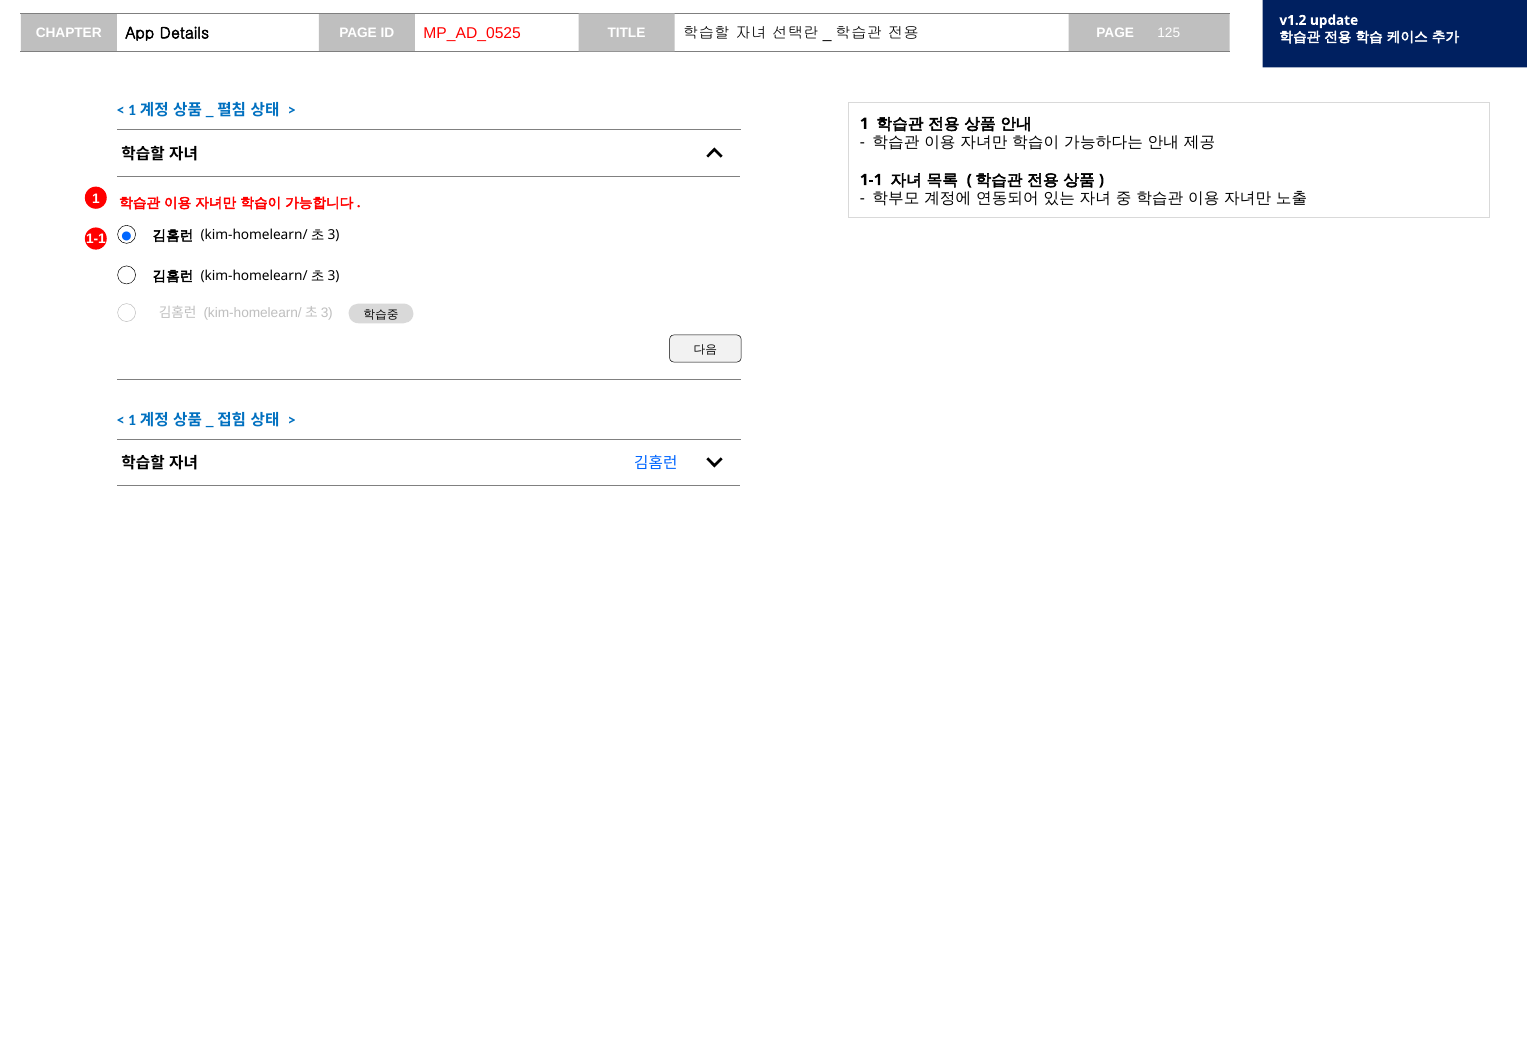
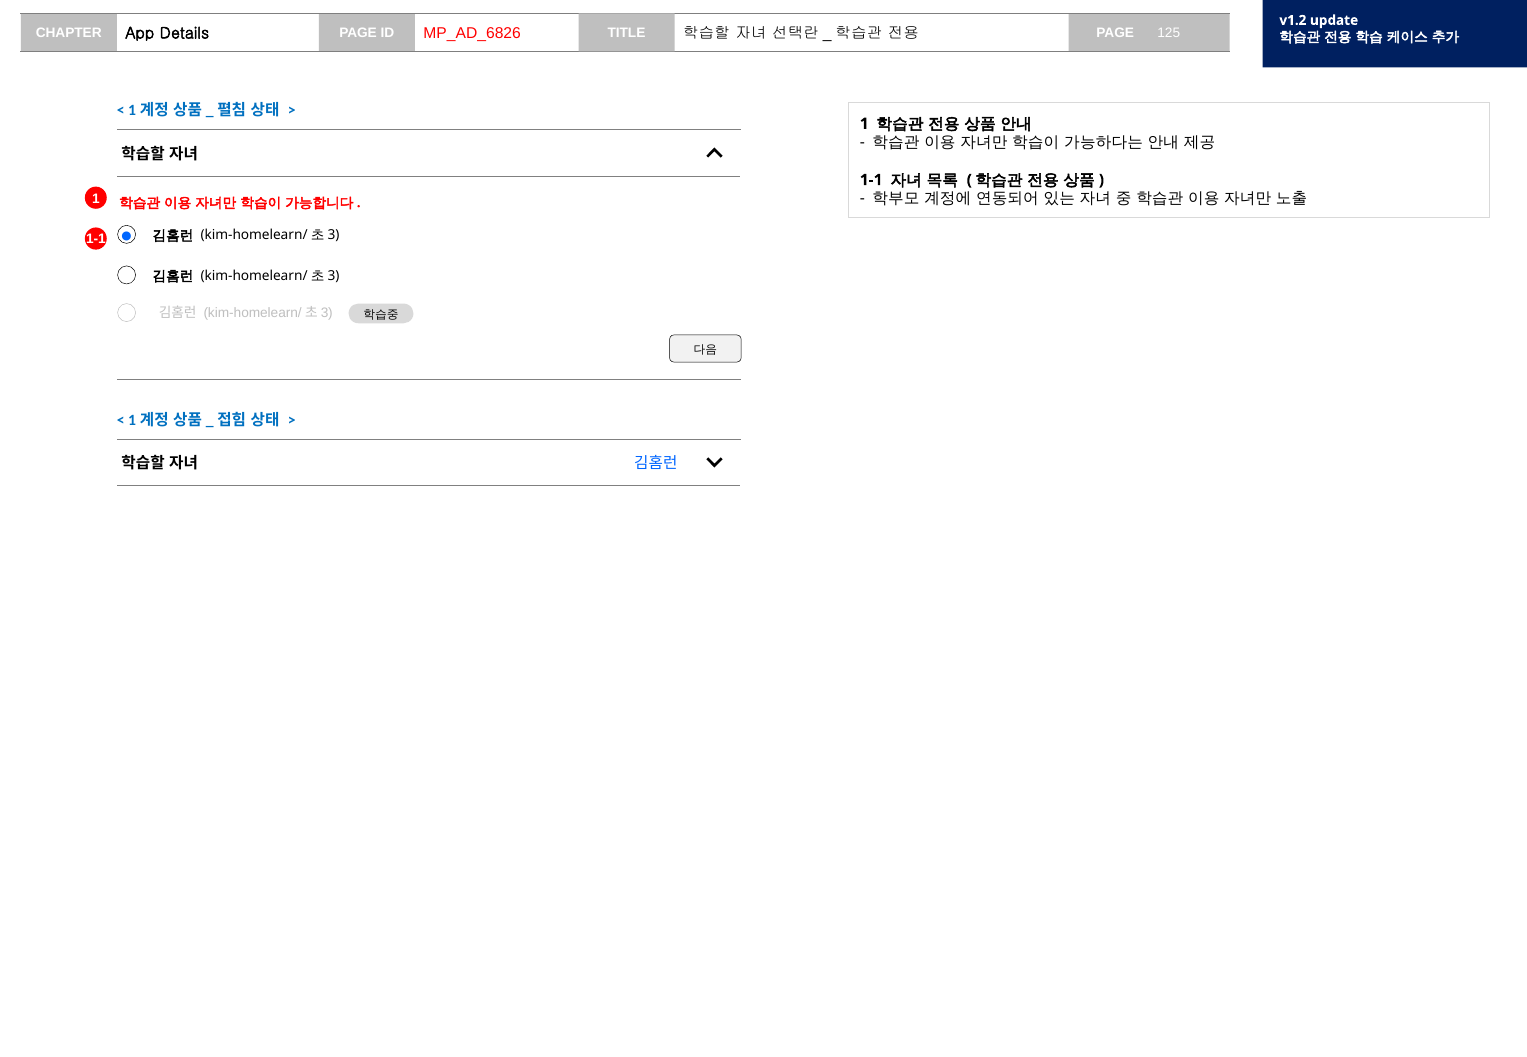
MP_AD_0525: MP_AD_0525 -> MP_AD_6826 (472, 33)
